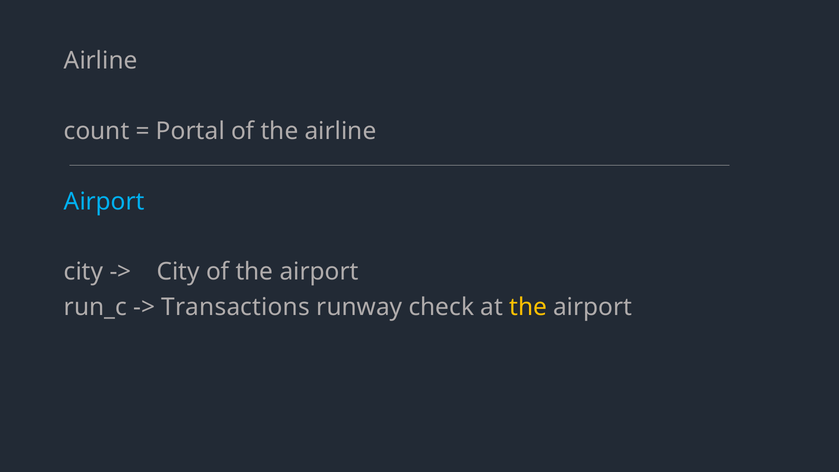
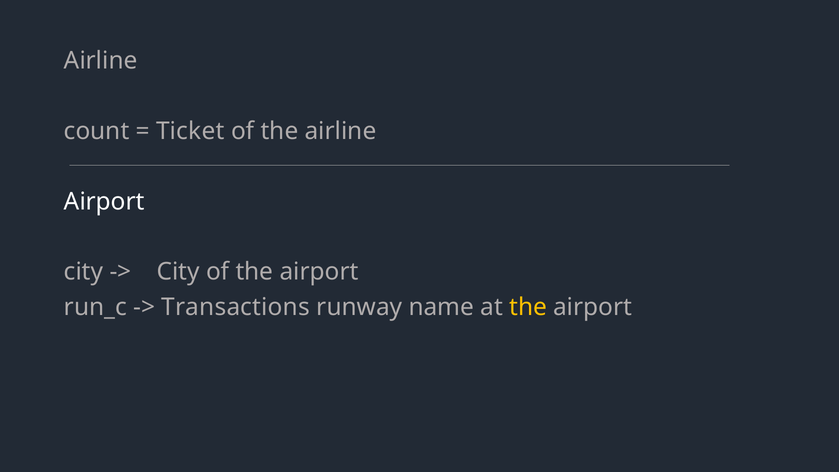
Portal: Portal -> Ticket (190, 131)
Airport colour: light blue -> white (104, 201)
check: check -> name (441, 307)
